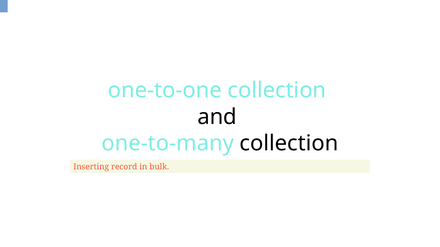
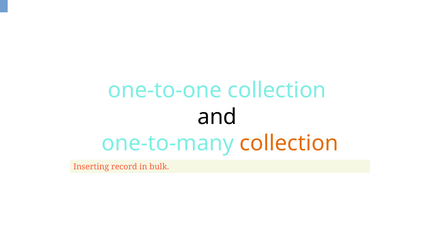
collection colour: black -> orange (289, 143)
